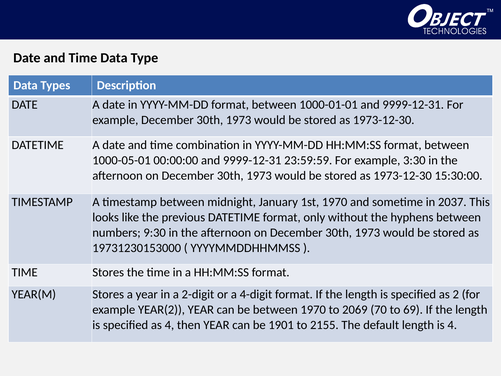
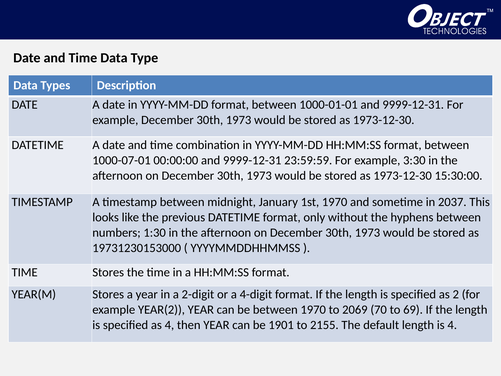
1000-05-01: 1000-05-01 -> 1000-07-01 (122, 160)
9:30: 9:30 -> 1:30 (155, 233)
